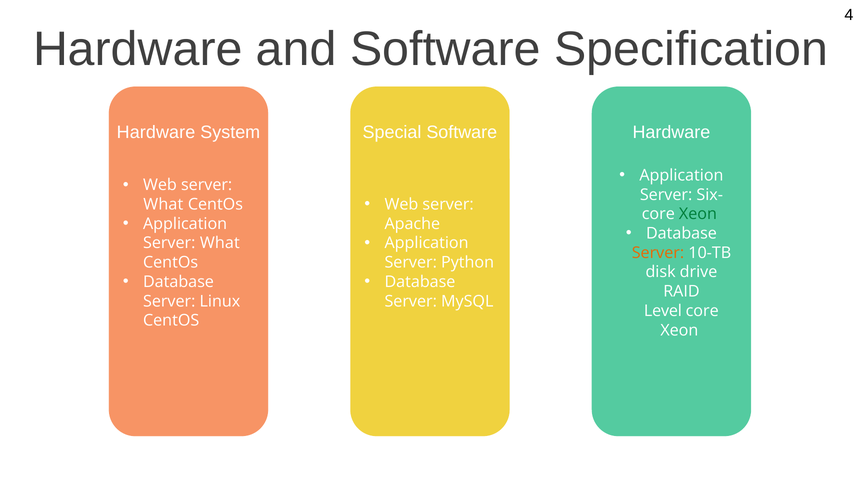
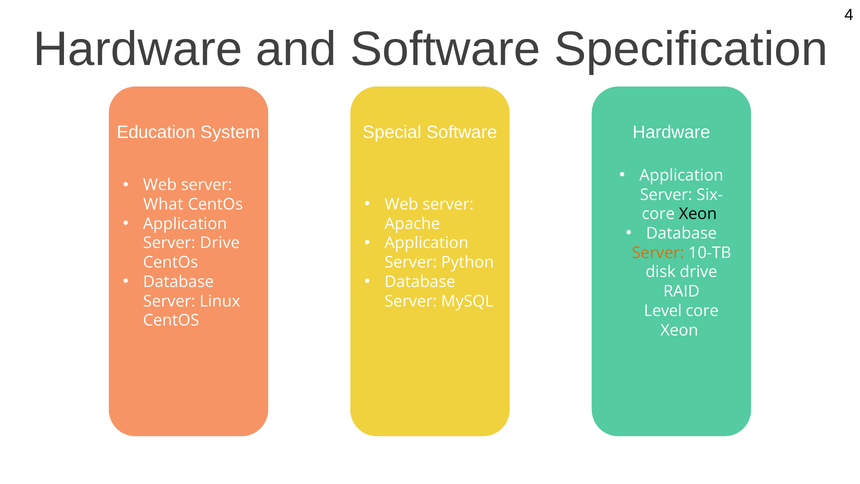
Hardware: Hardware -> Education (156, 132)
Xeon colour: green -> black (698, 214)
What: What -> Drive (220, 243)
